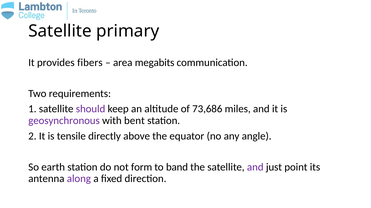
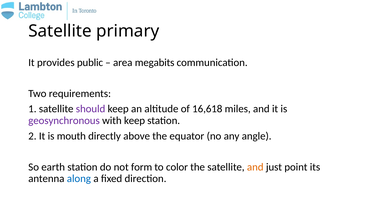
fibers: fibers -> public (90, 63)
73,686: 73,686 -> 16,618 (207, 109)
with bent: bent -> keep (135, 121)
tensile: tensile -> mouth (71, 136)
band: band -> color (177, 168)
and colour: purple -> orange (255, 168)
along colour: purple -> blue (79, 179)
